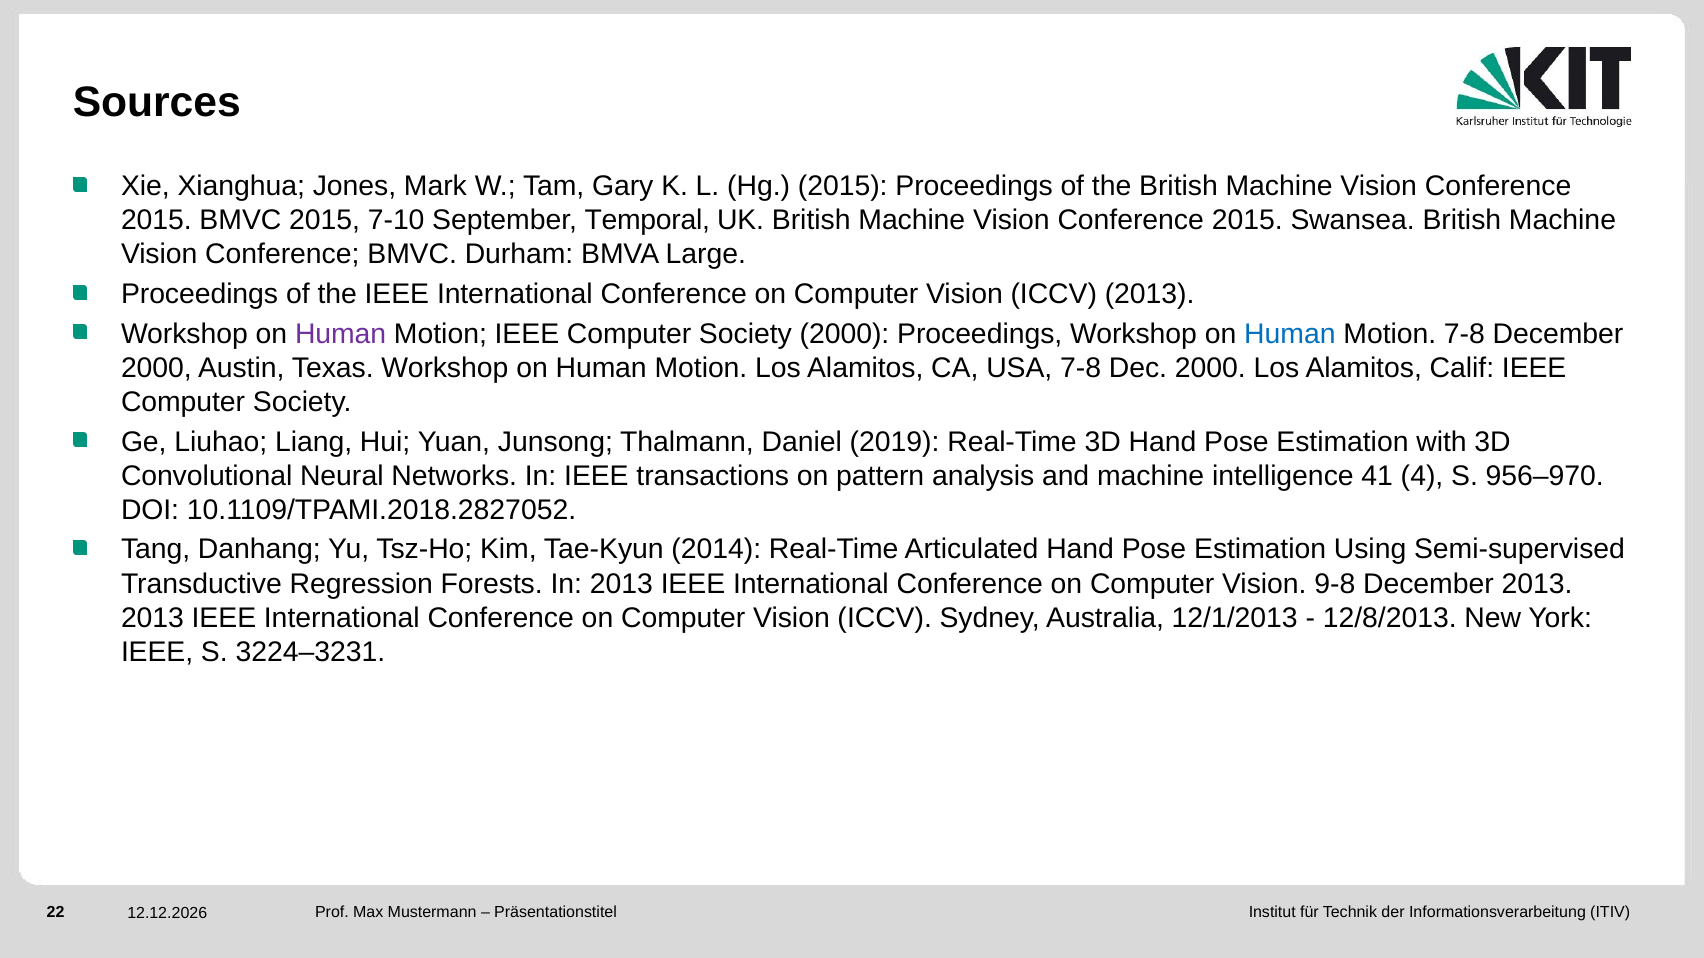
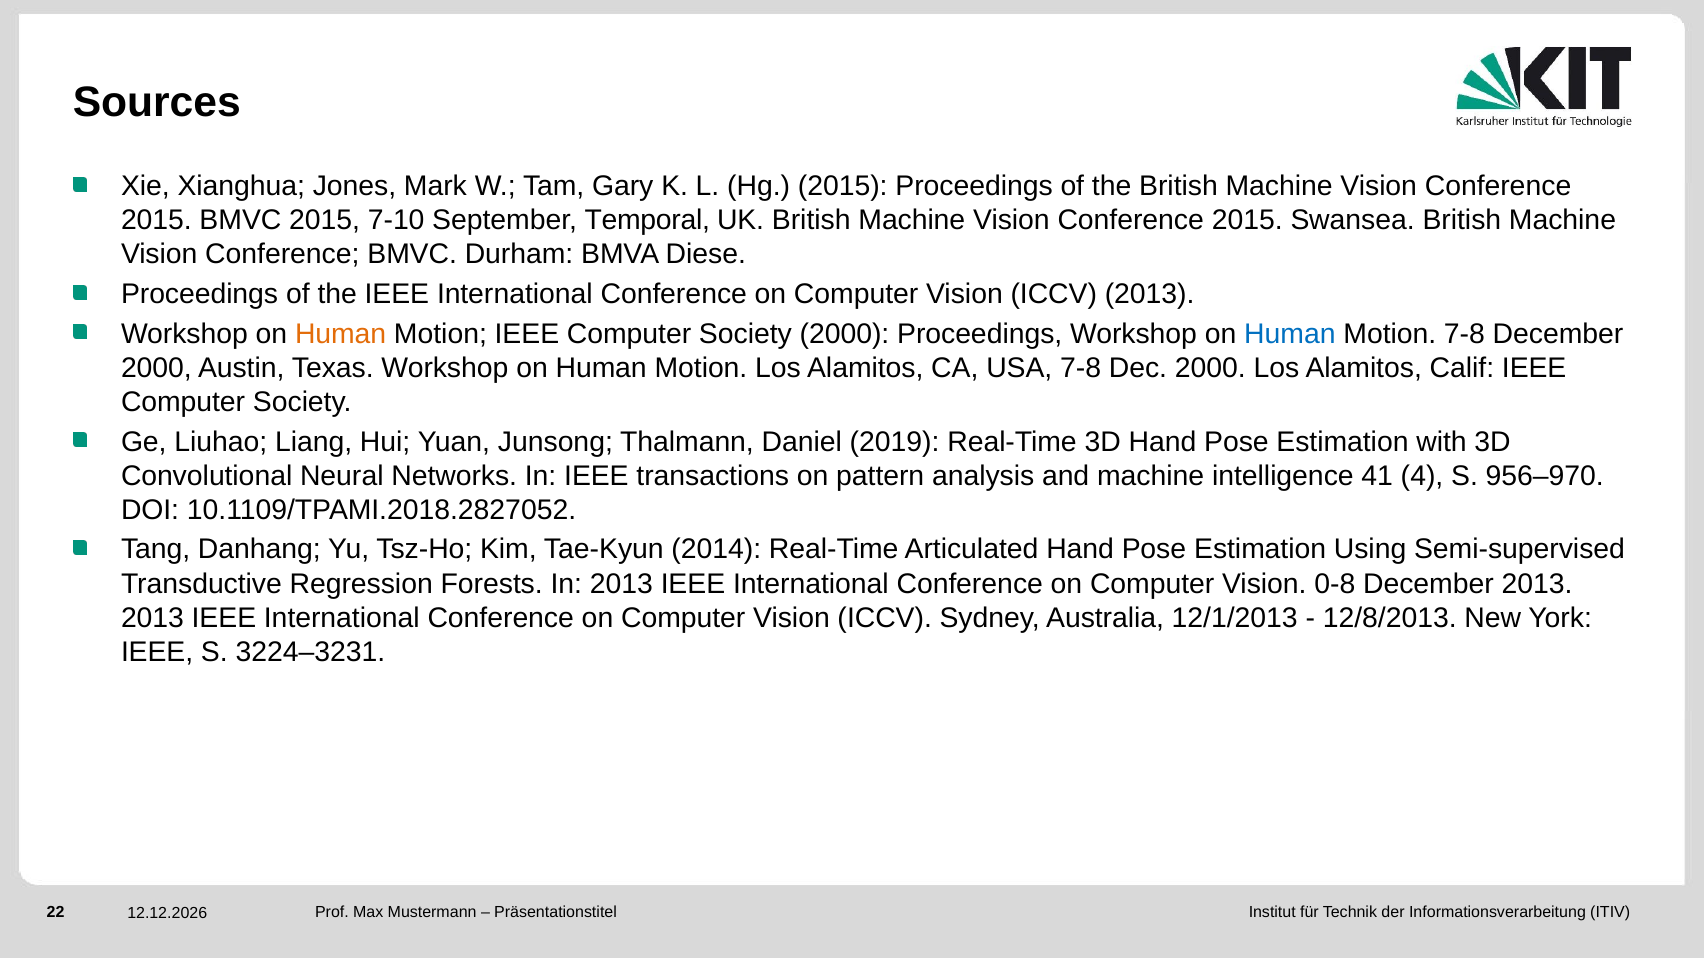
Large: Large -> Diese (706, 255)
Human colour: purple -> orange (341, 334)
9-8: 9-8 -> 0-8 (1335, 584)
